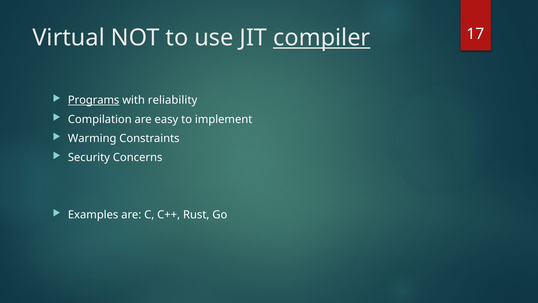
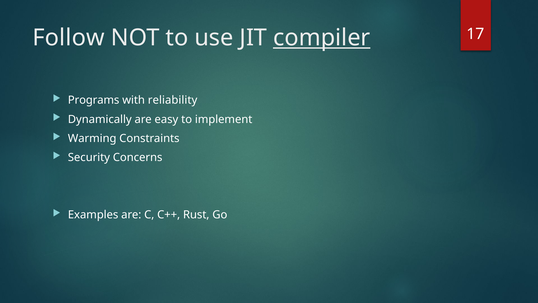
Virtual: Virtual -> Follow (69, 38)
Programs underline: present -> none (94, 100)
Compilation: Compilation -> Dynamically (100, 119)
